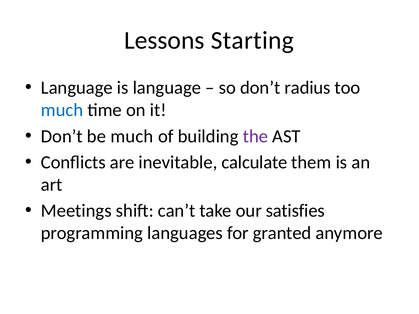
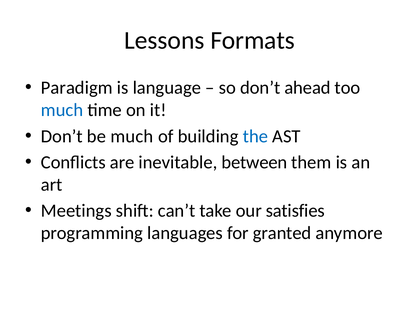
Starting: Starting -> Formats (253, 41)
Language: Language -> Paradigm (77, 88)
radius: radius -> ahead (308, 88)
the colour: purple -> blue (255, 136)
calculate: calculate -> between (254, 162)
